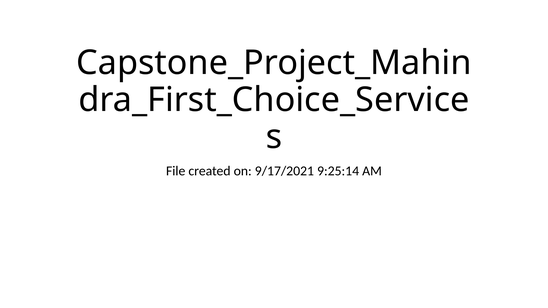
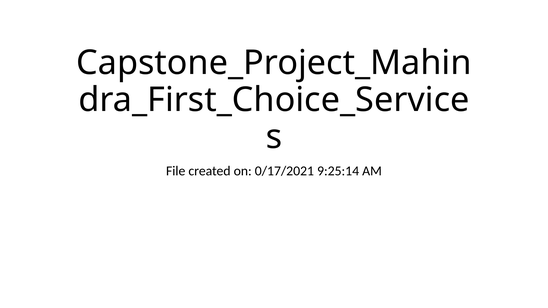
9/17/2021: 9/17/2021 -> 0/17/2021 (284, 171)
